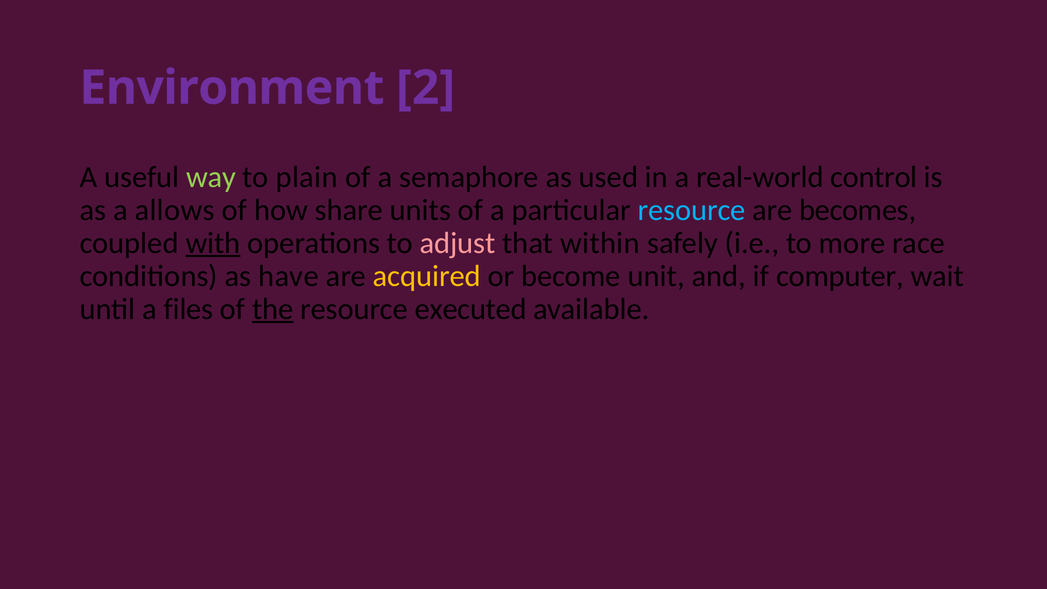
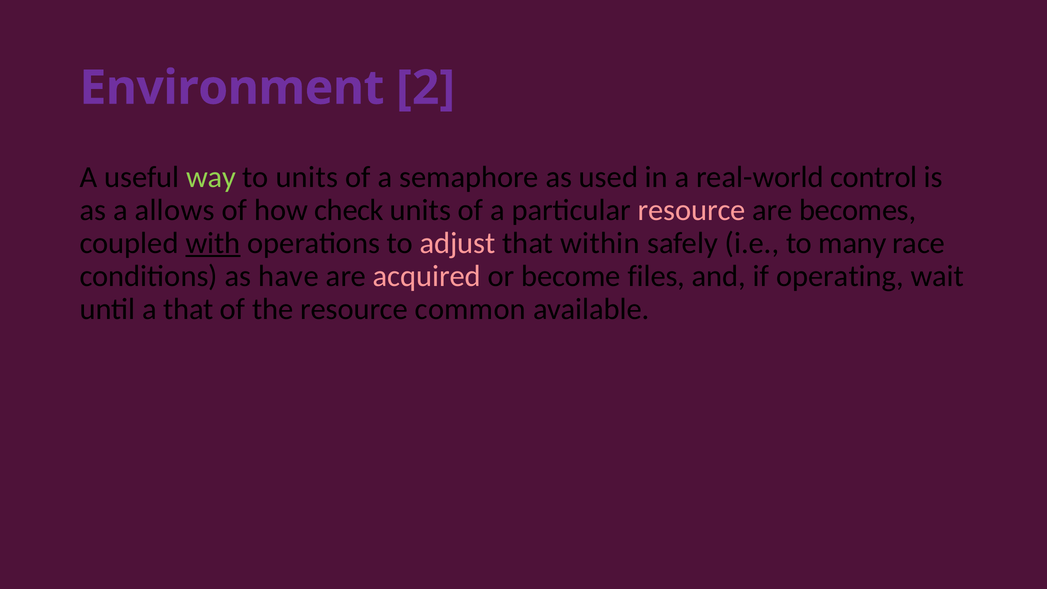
to plain: plain -> units (307, 177)
share: share -> check (349, 210)
resource colour: light blue -> pink (692, 210)
more: more -> many (852, 243)
acquired colour: yellow -> pink (427, 276)
unit: unit -> files (656, 276)
computer: computer -> operating (840, 276)
a files: files -> that (189, 309)
the underline: present -> none (273, 309)
executed: executed -> common (470, 309)
